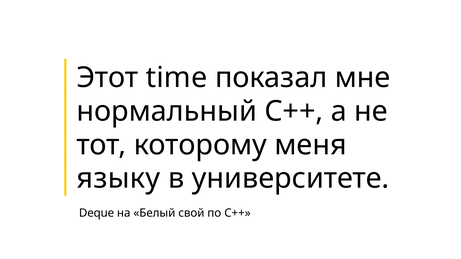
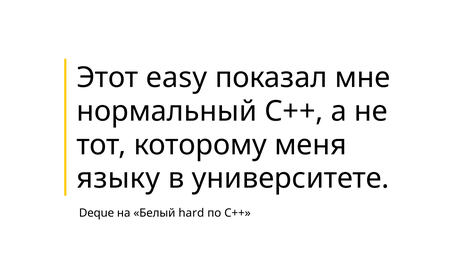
time: time -> easy (177, 78)
свой: свой -> hard (191, 213)
